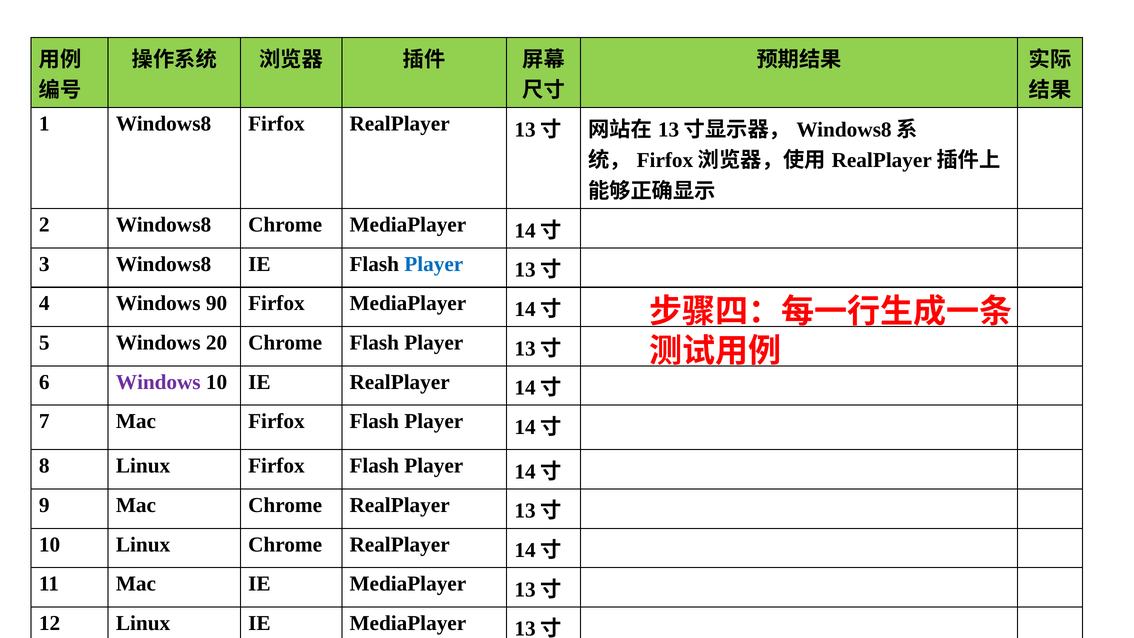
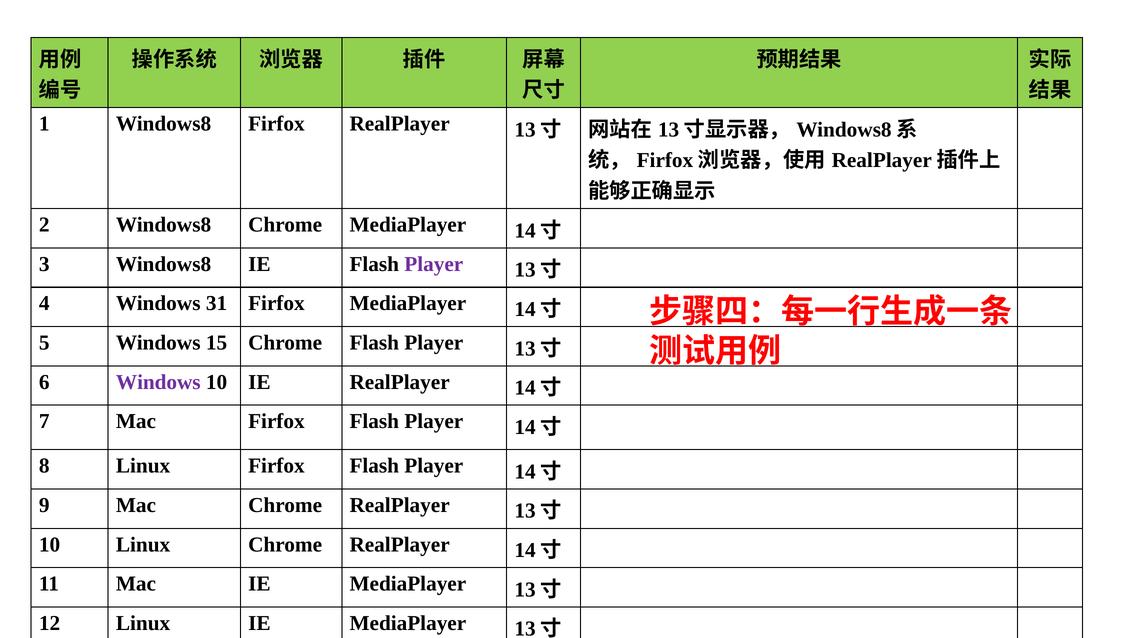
Player colour: blue -> purple (434, 264)
90: 90 -> 31 (217, 303)
20: 20 -> 15 (217, 343)
